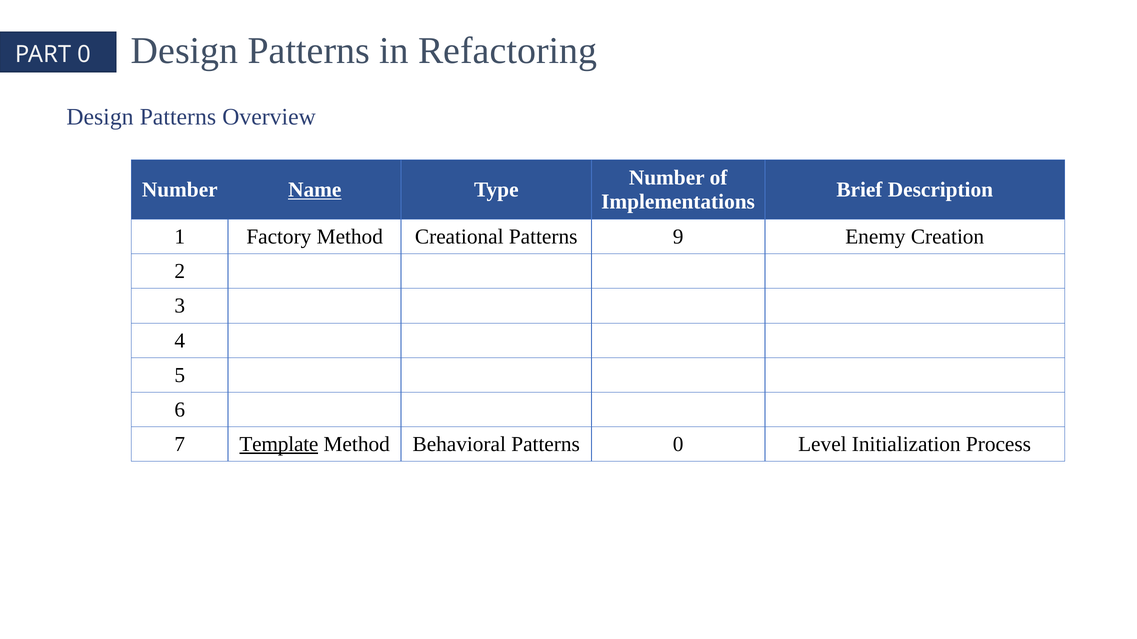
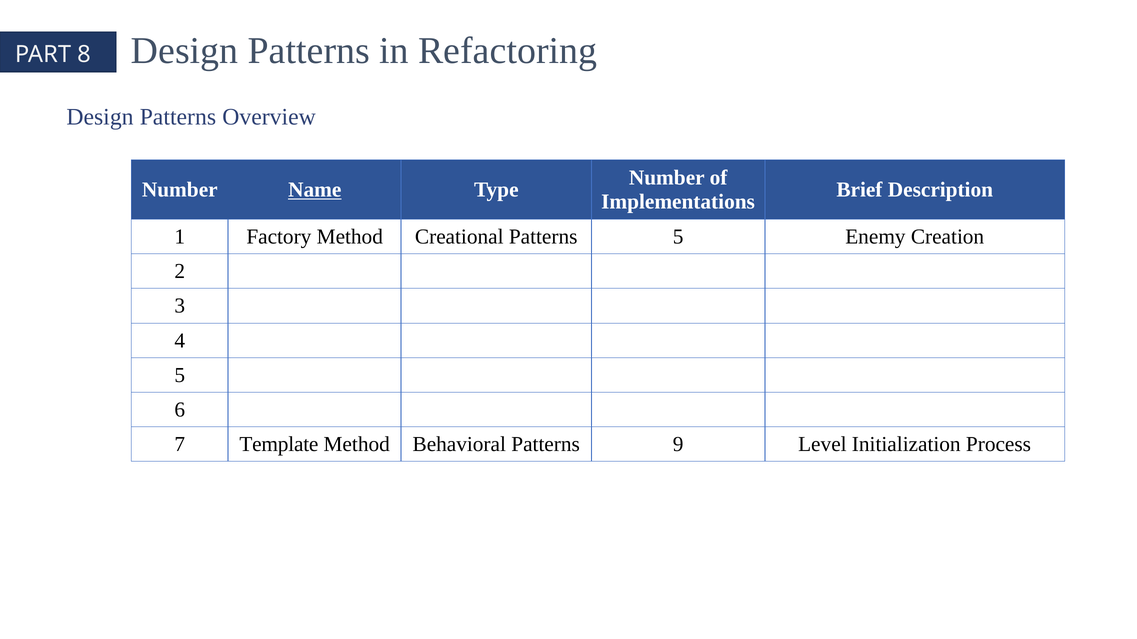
PART 0: 0 -> 8 (84, 55)
Patterns 9: 9 -> 5 (678, 237)
Template underline: present -> none (279, 445)
Patterns 0: 0 -> 9 (678, 445)
